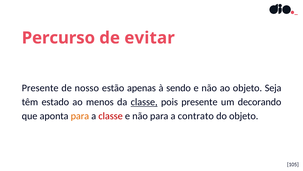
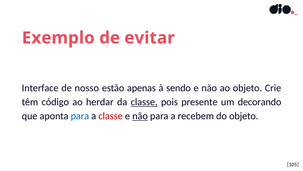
Percurso: Percurso -> Exemplo (58, 38)
Presente: Presente -> Interface (40, 88)
Seja: Seja -> Crie (273, 88)
estado: estado -> código (55, 102)
menos: menos -> herdar (100, 102)
para colour: orange -> blue (80, 116)
não underline: none -> present (140, 116)
contrato: contrato -> recebem (196, 116)
